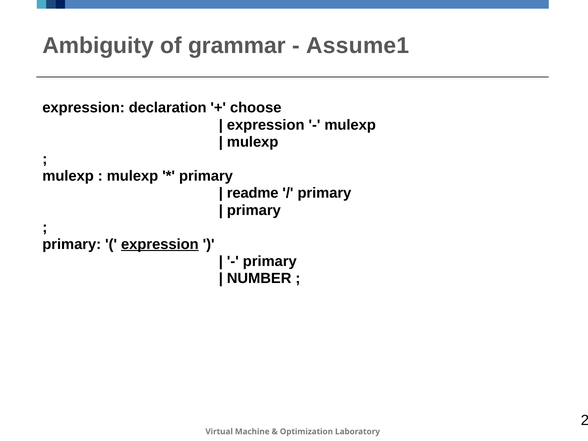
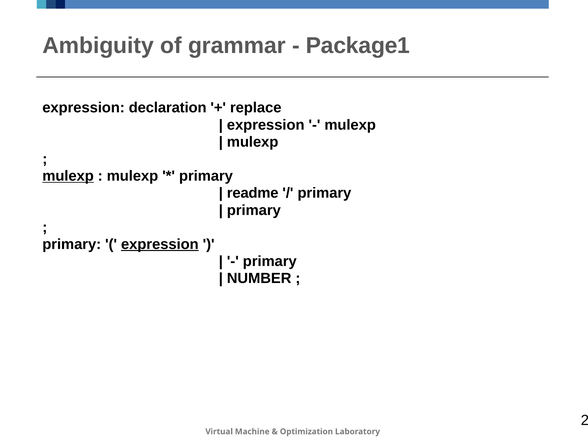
Assume1: Assume1 -> Package1 (358, 46)
choose: choose -> replace (256, 108)
mulexp underline: none -> present (68, 176)
